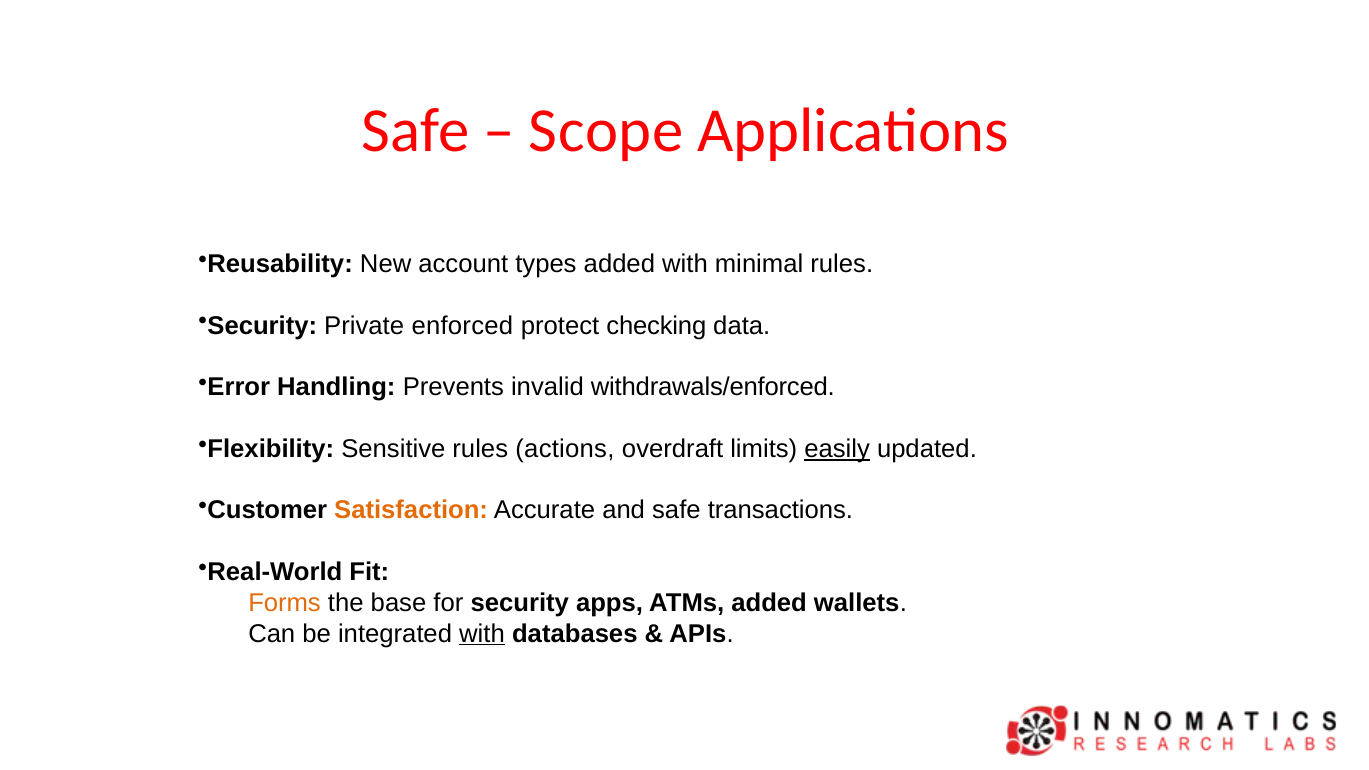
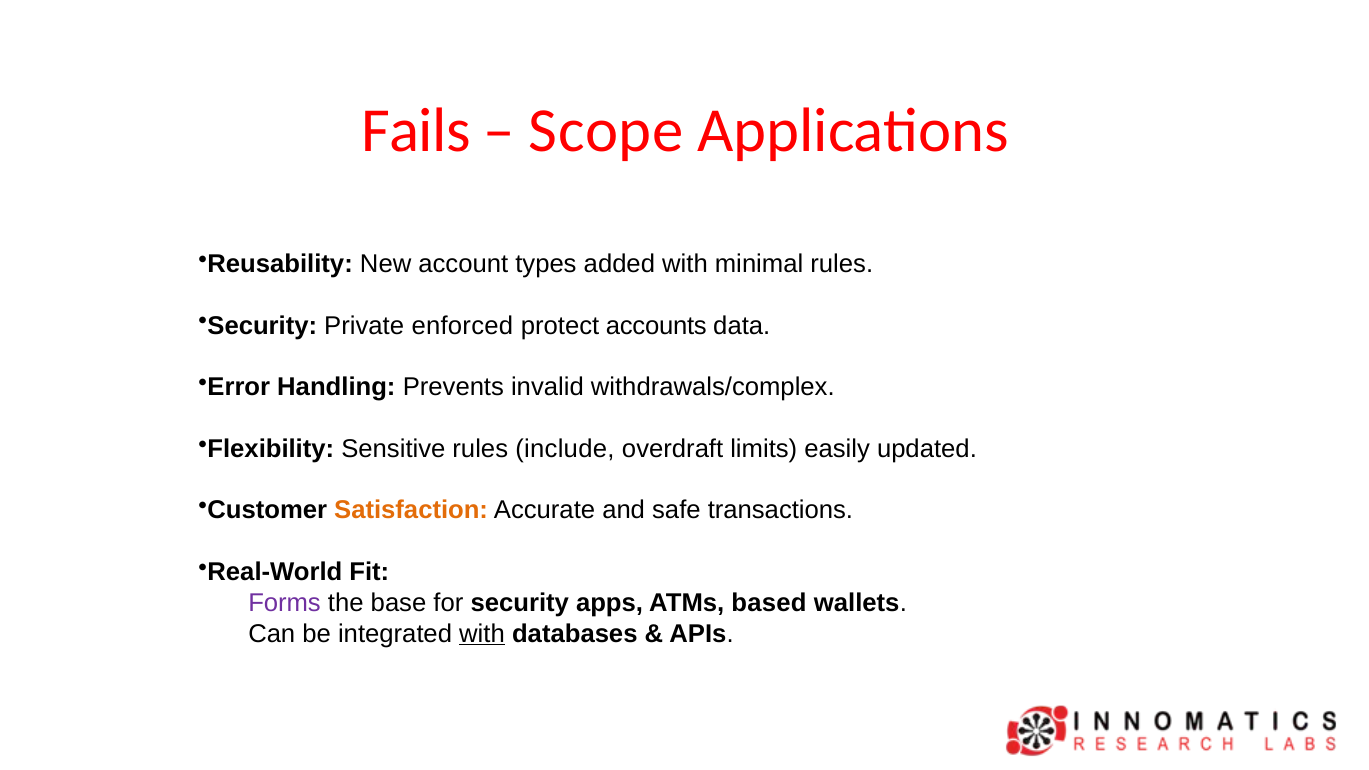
Safe: Safe -> Fails (416, 131)
checking: checking -> accounts (656, 326)
withdrawals/enforced: withdrawals/enforced -> withdrawals/complex (713, 387)
actions: actions -> include (565, 449)
easily underline: present -> none (837, 449)
Forms colour: orange -> purple (285, 603)
ATMs added: added -> based (769, 603)
